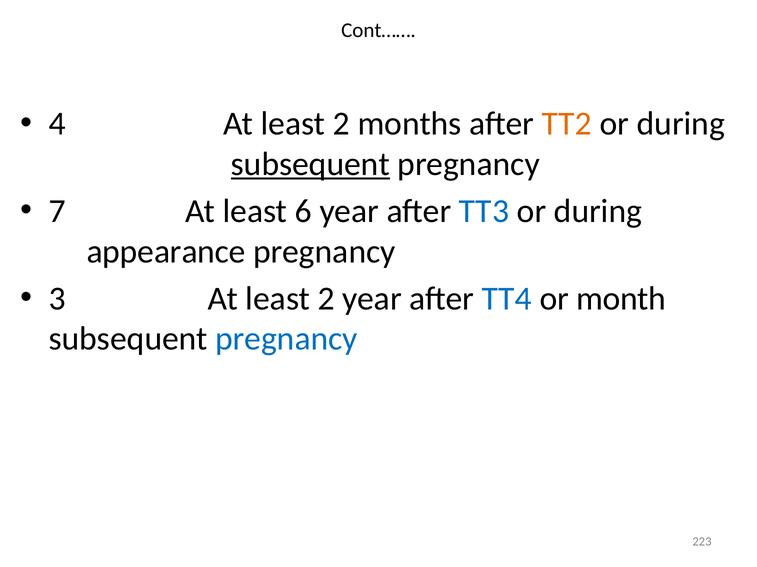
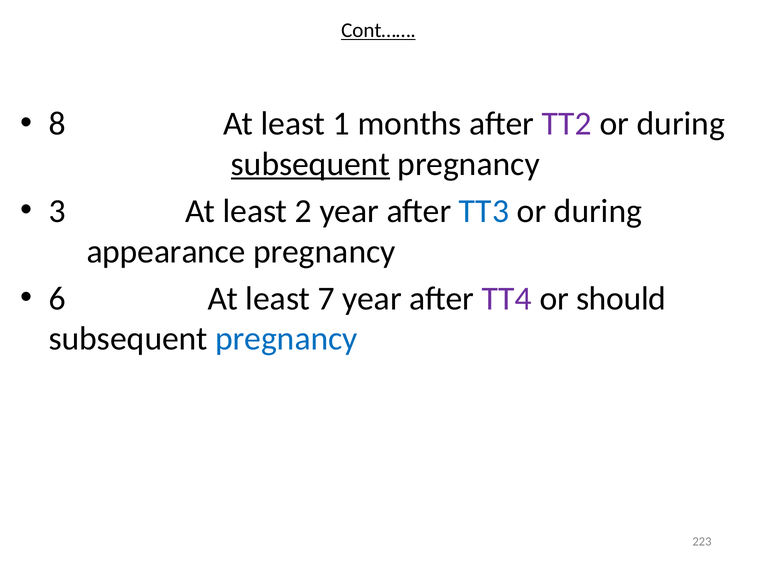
Cont…… underline: none -> present (378, 30)
4: 4 -> 8 (57, 124)
2: 2 -> 1 (341, 124)
TT2 colour: orange -> purple (567, 124)
7: 7 -> 3 (57, 211)
6: 6 -> 2 (303, 211)
3: 3 -> 6 (57, 299)
2: 2 -> 7 (326, 299)
TT4 colour: blue -> purple (507, 299)
month: month -> should (621, 299)
